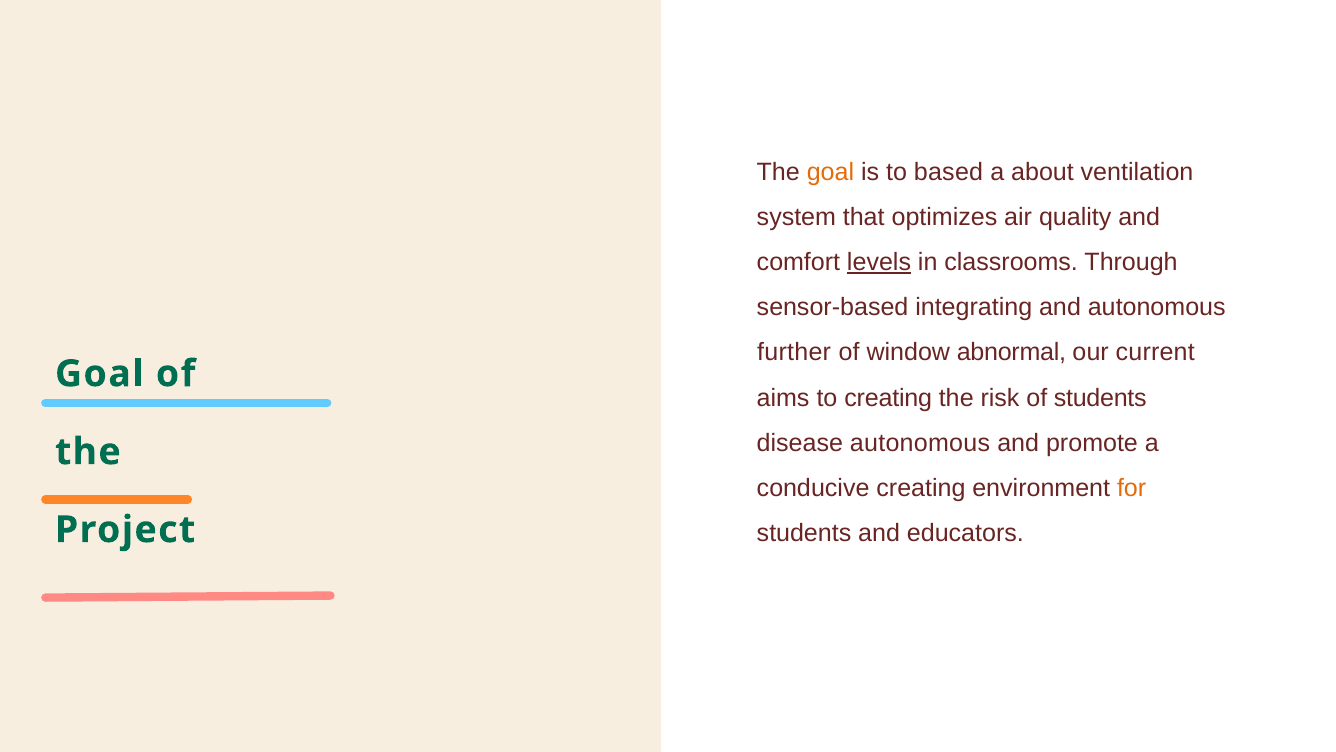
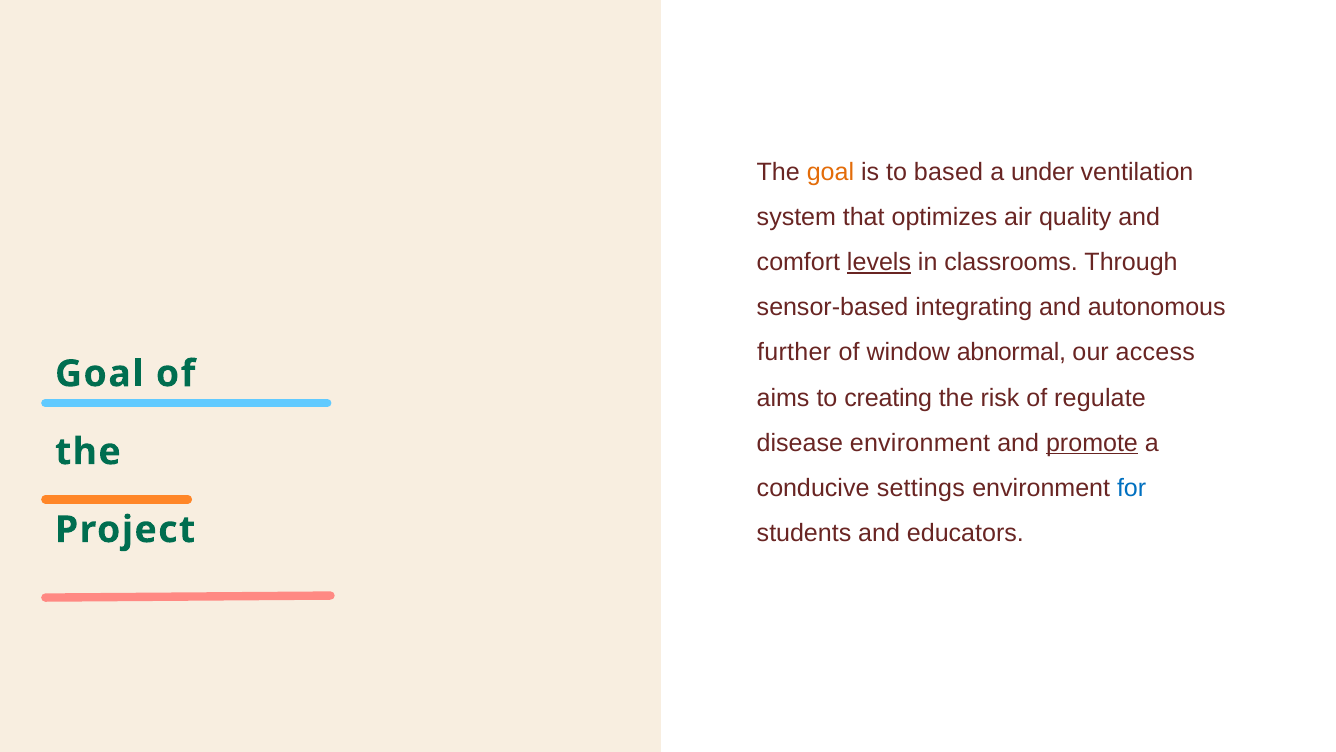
about: about -> under (1043, 172)
current: current -> access (1155, 353)
of students: students -> regulate (1100, 398)
disease autonomous: autonomous -> environment (920, 443)
promote underline: none -> present (1092, 443)
conducive creating: creating -> settings (921, 488)
for colour: orange -> blue (1132, 488)
